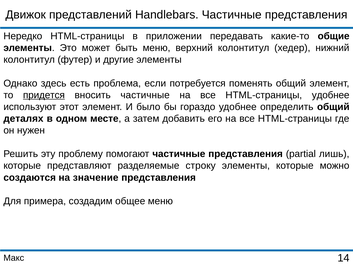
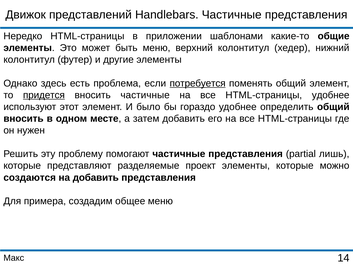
передавать: передавать -> шаблонами (236, 36)
потребуется underline: none -> present (198, 83)
деталях: деталях -> вносить (23, 119)
строку: строку -> проект (201, 166)
на значение: значение -> добавить (96, 177)
